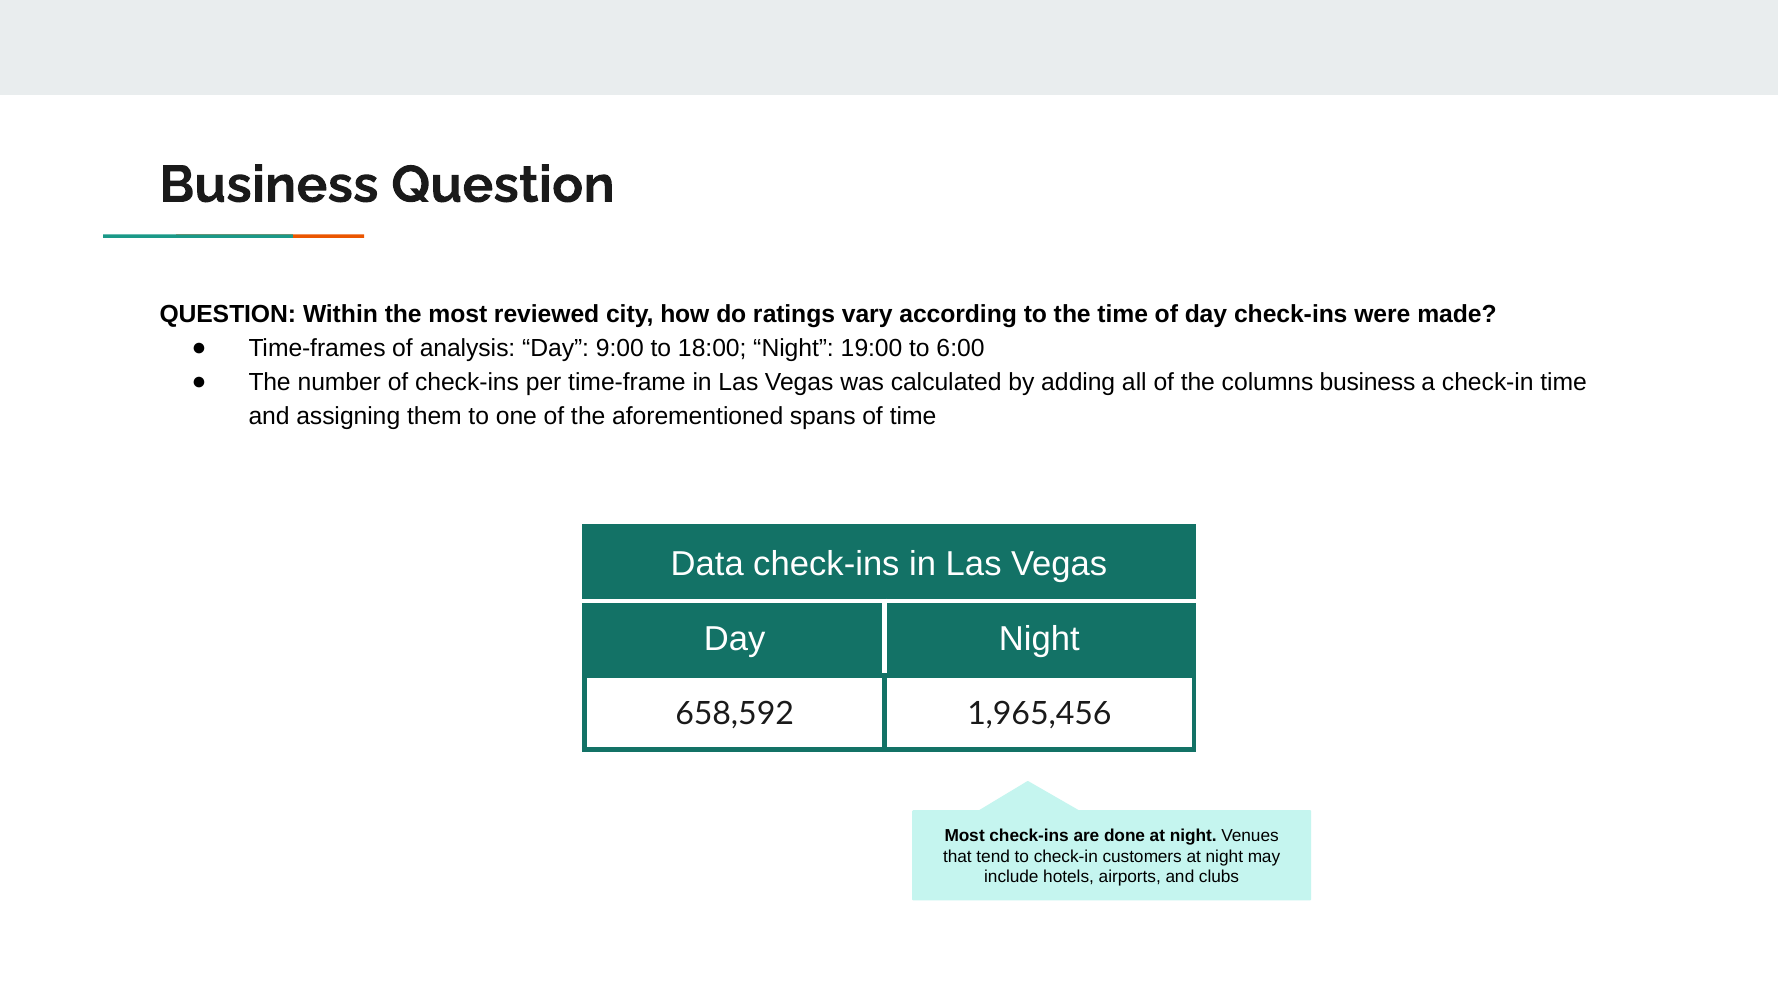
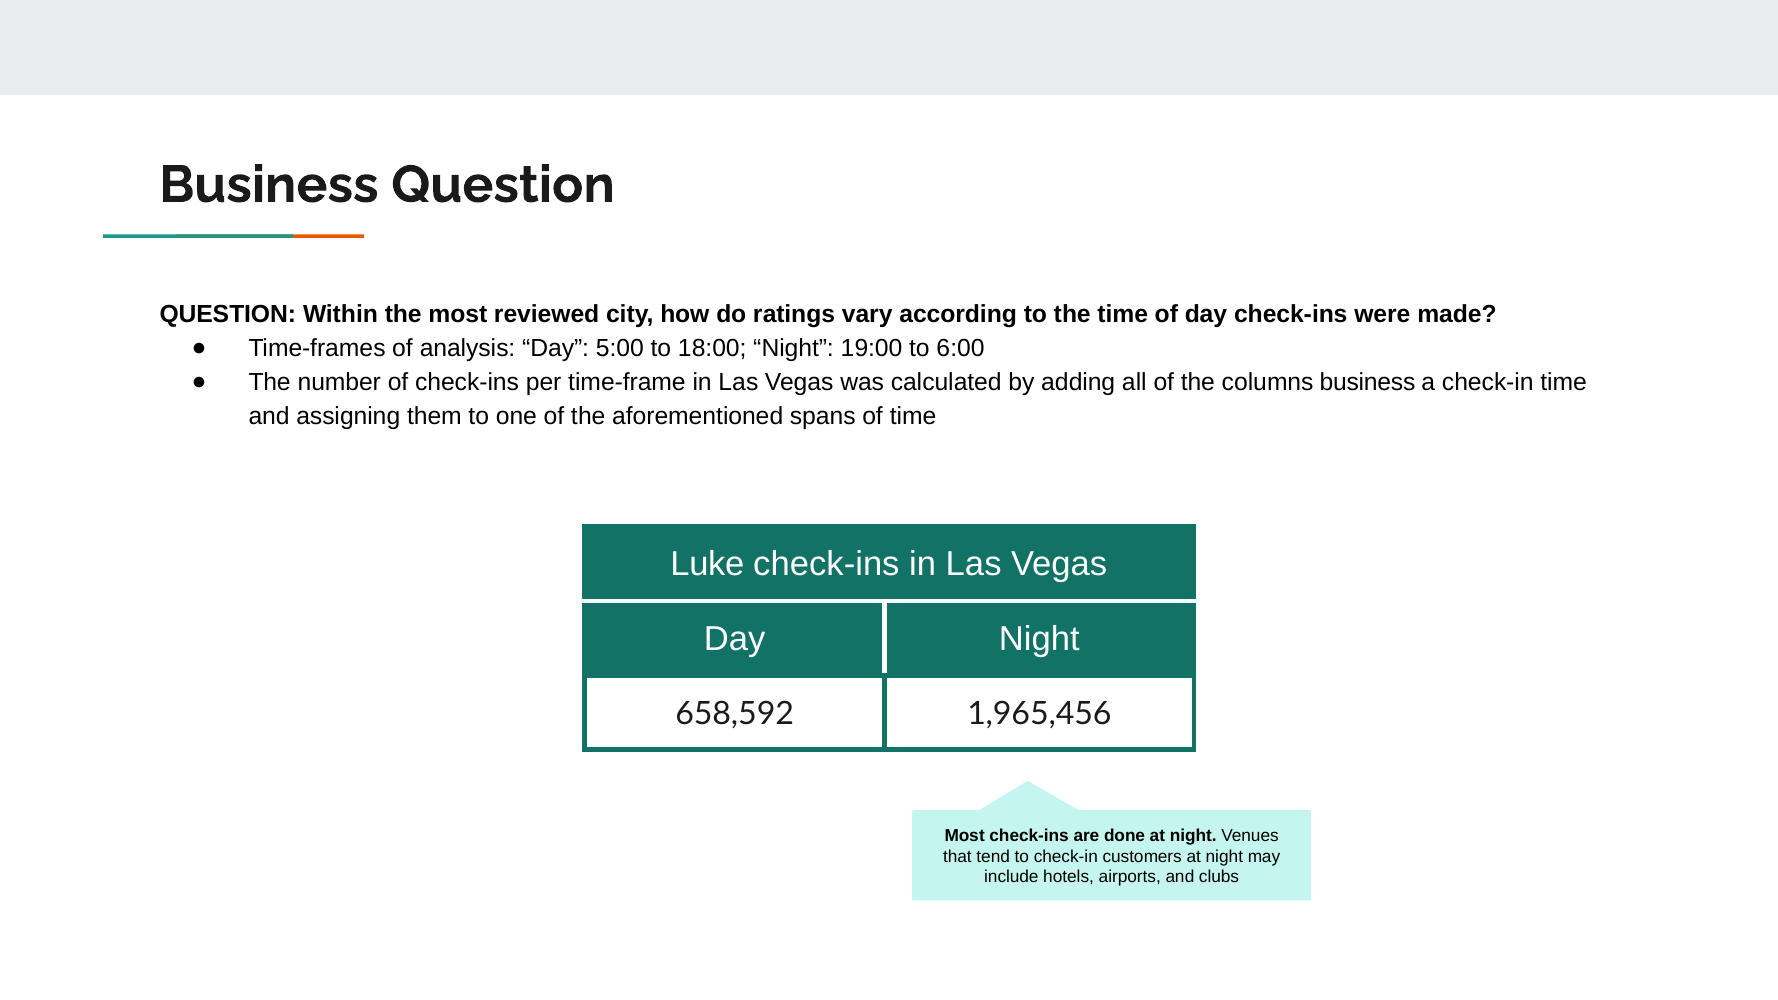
9:00: 9:00 -> 5:00 (620, 348)
Data: Data -> Luke (707, 565)
